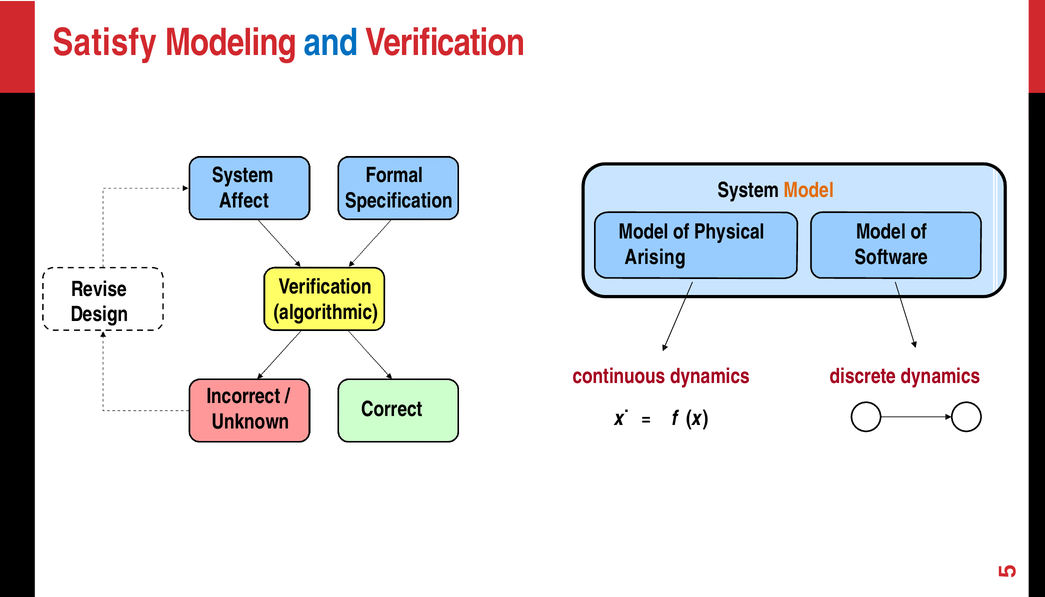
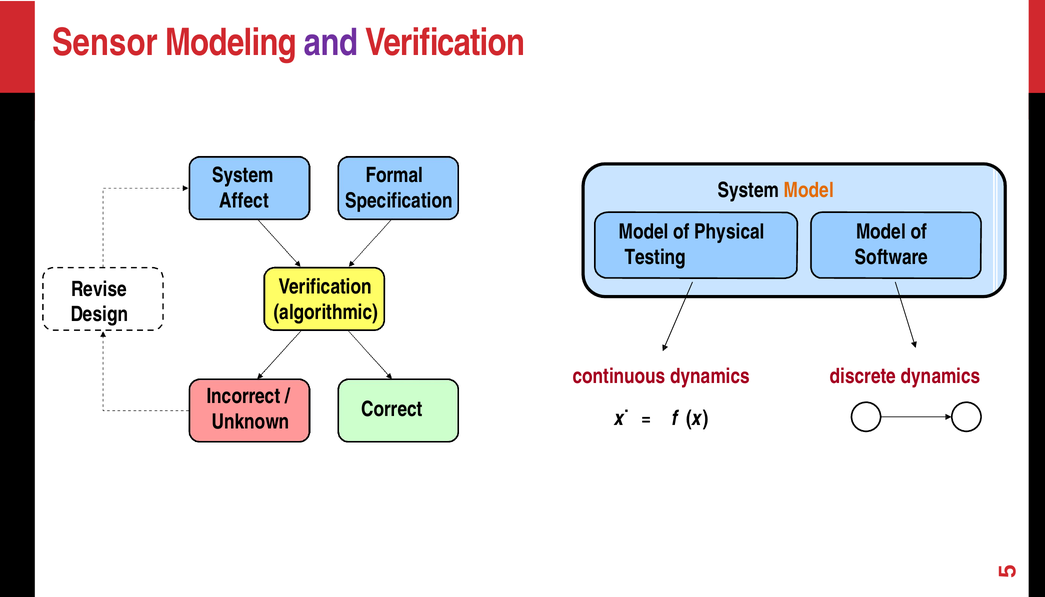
Satisfy: Satisfy -> Sensor (105, 43)
and colour: blue -> purple (331, 43)
Arising: Arising -> Testing (655, 257)
